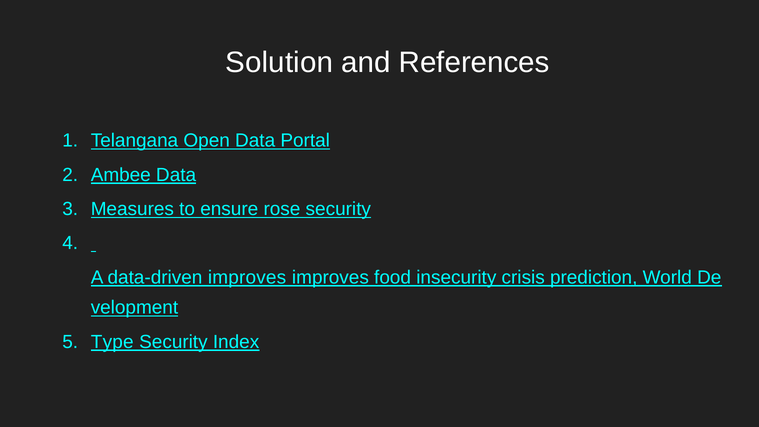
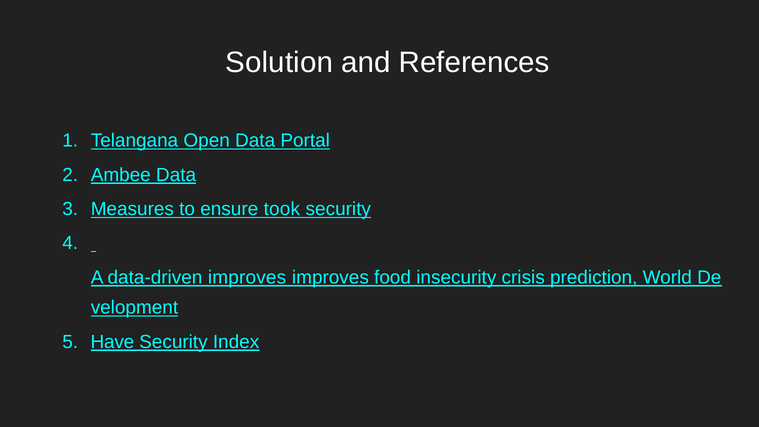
rose: rose -> took (282, 209)
Type: Type -> Have (112, 342)
